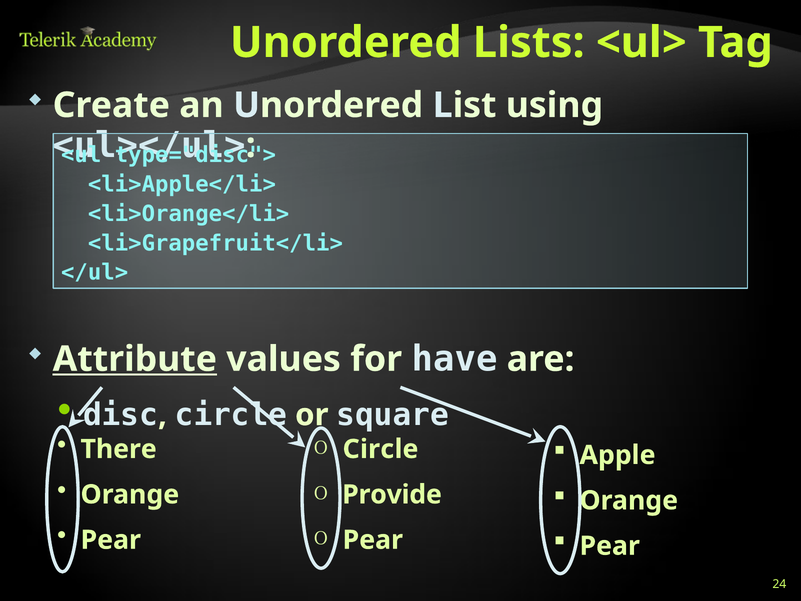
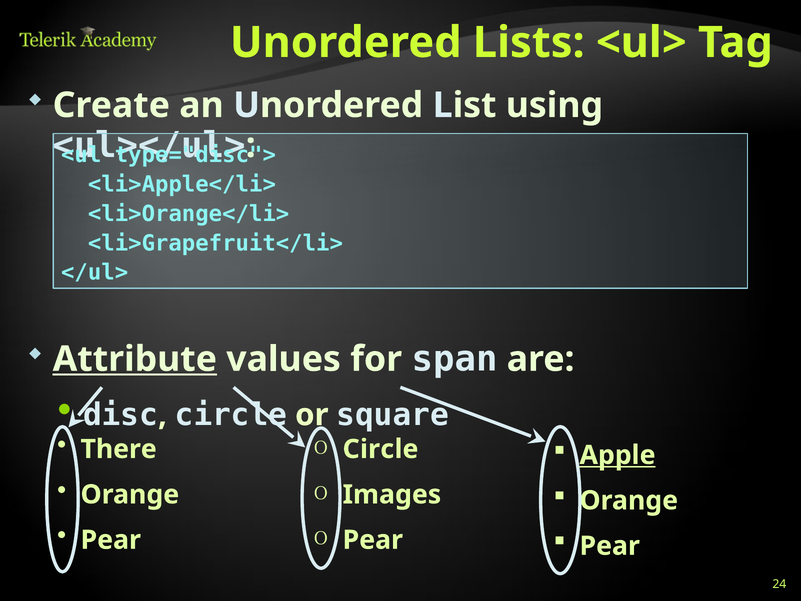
have: have -> span (455, 359)
Apple underline: none -> present (618, 455)
Provide: Provide -> Images (392, 494)
